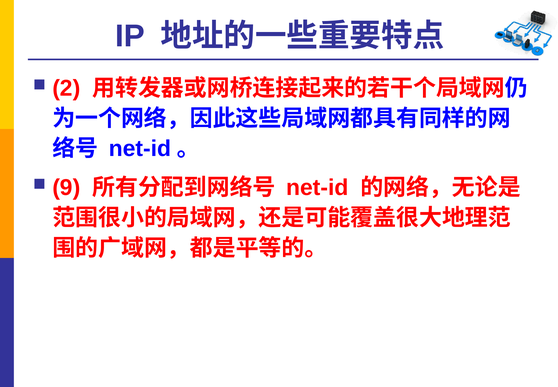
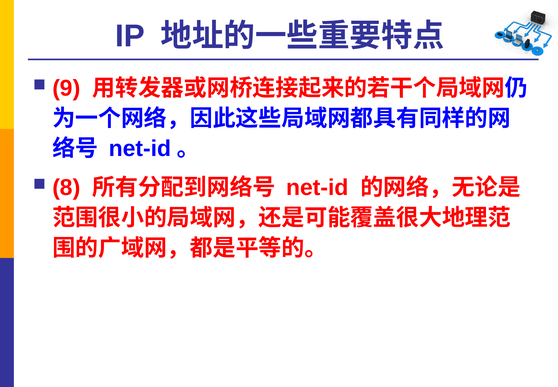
2: 2 -> 9 (66, 88)
9: 9 -> 8 (66, 187)
